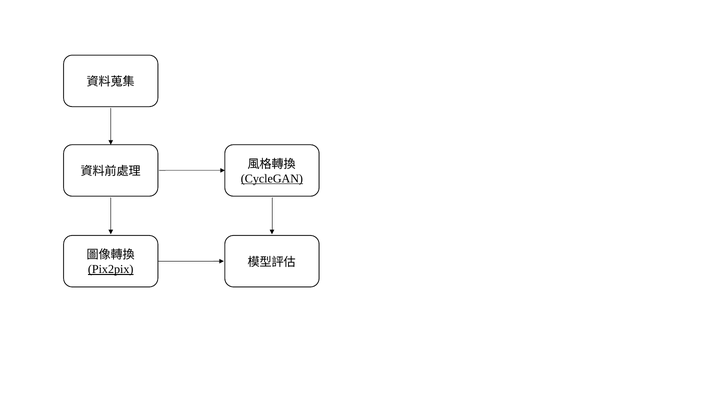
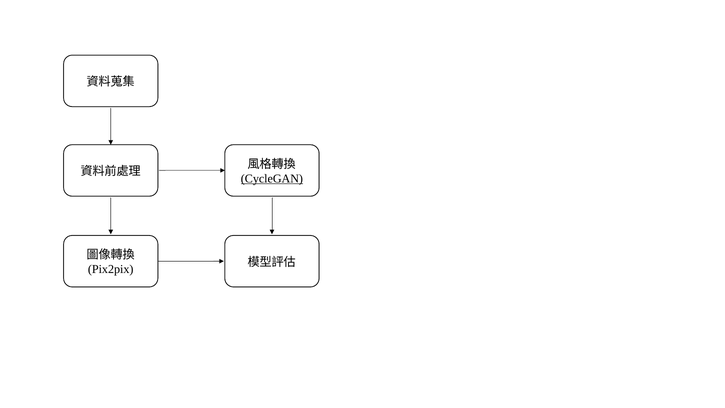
Pix2pix underline: present -> none (111, 269)
